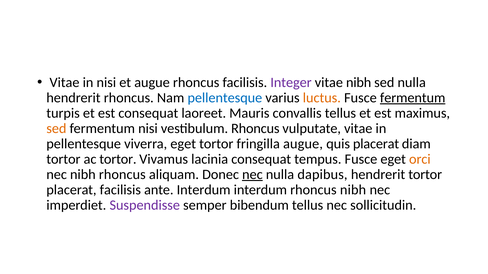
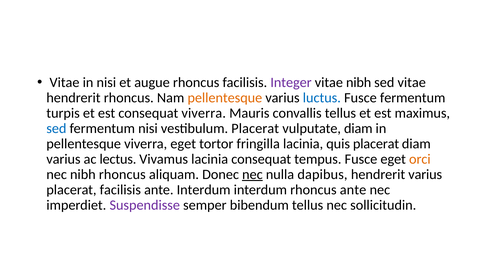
sed nulla: nulla -> vitae (412, 83)
pellentesque colour: blue -> orange (225, 98)
luctus colour: orange -> blue (322, 98)
fermentum underline: present -> none (413, 98)
consequat laoreet: laoreet -> viverra (204, 113)
sed colour: orange -> blue (56, 129)
vestibulum Rhoncus: Rhoncus -> Placerat (255, 129)
vulputate vitae: vitae -> diam (358, 129)
fringilla augue: augue -> lacinia (303, 144)
tortor: tortor -> varius (63, 159)
ac tortor: tortor -> lectus (118, 159)
hendrerit tortor: tortor -> varius (425, 175)
rhoncus nibh: nibh -> ante (353, 190)
